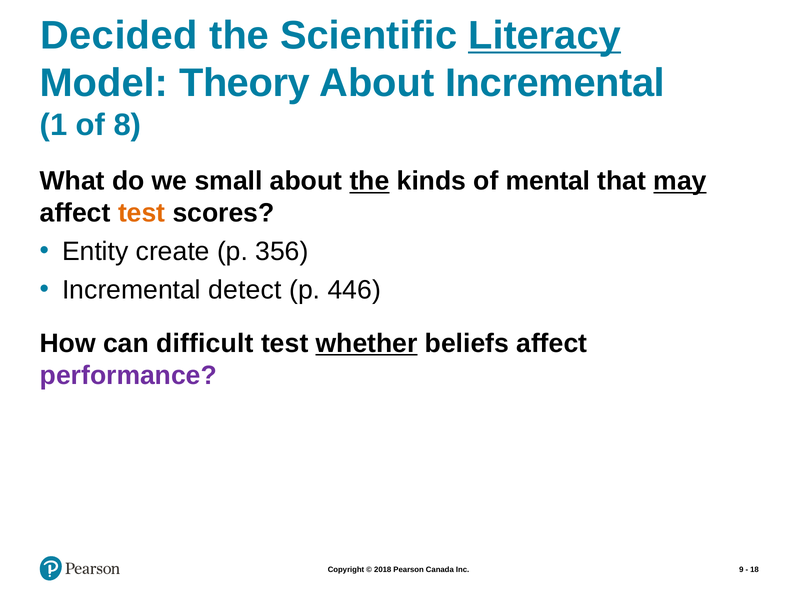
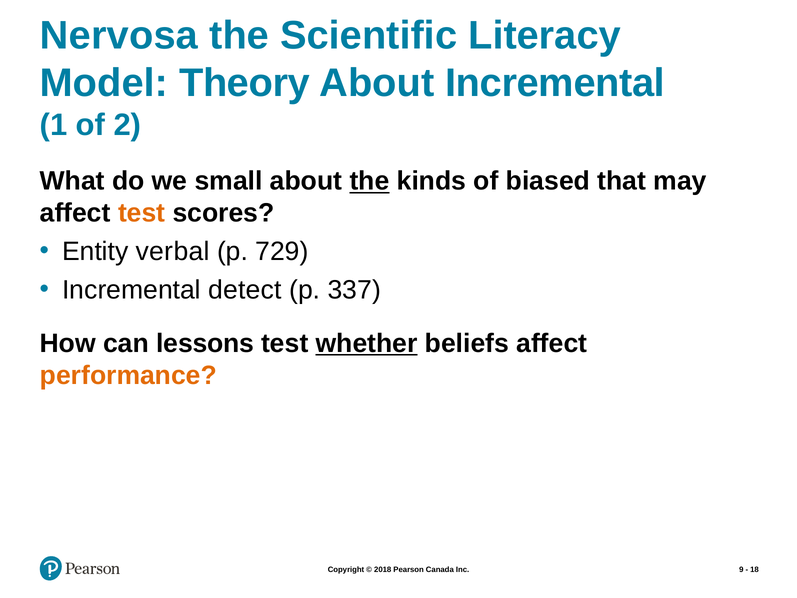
Decided: Decided -> Nervosa (119, 35)
Literacy underline: present -> none (545, 35)
8: 8 -> 2 (127, 125)
mental: mental -> biased (548, 181)
may underline: present -> none (680, 181)
create: create -> verbal (173, 252)
356: 356 -> 729 (282, 252)
446: 446 -> 337 (354, 290)
difficult: difficult -> lessons (205, 343)
performance colour: purple -> orange (128, 375)
